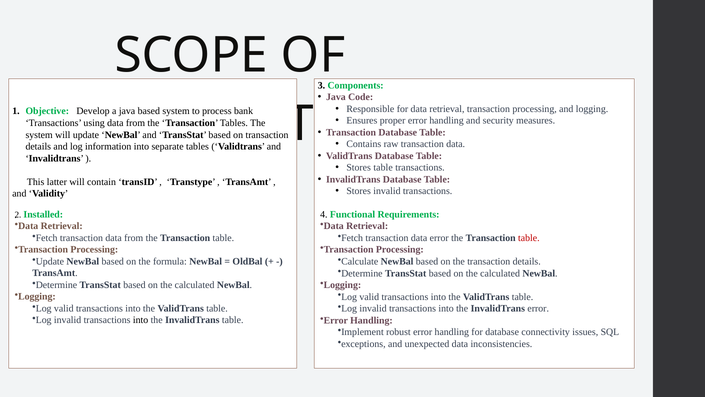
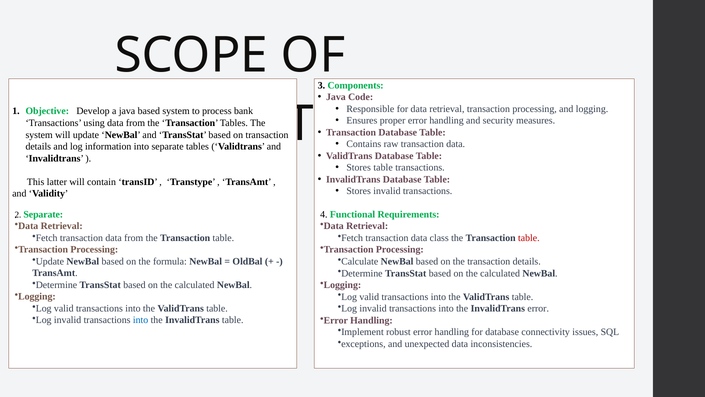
Installed: Installed -> Separate (43, 214)
data error: error -> class (439, 238)
into colour: black -> blue (141, 320)
